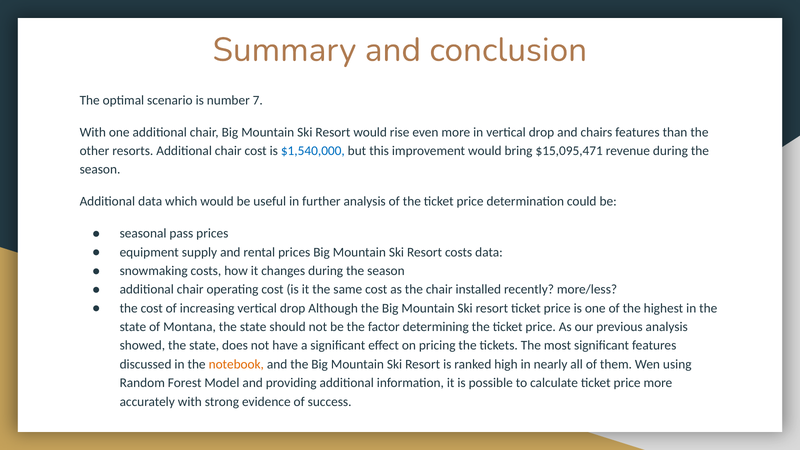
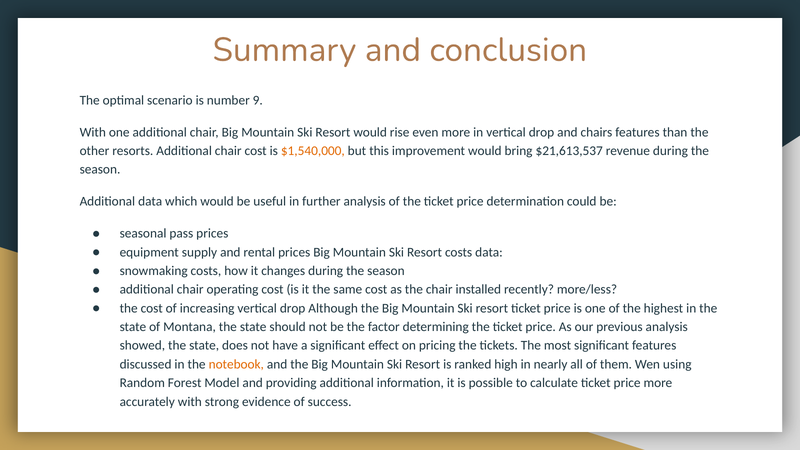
7: 7 -> 9 (258, 100)
$1,540,000 colour: blue -> orange (313, 151)
$15,095,471: $15,095,471 -> $21,613,537 (569, 151)
